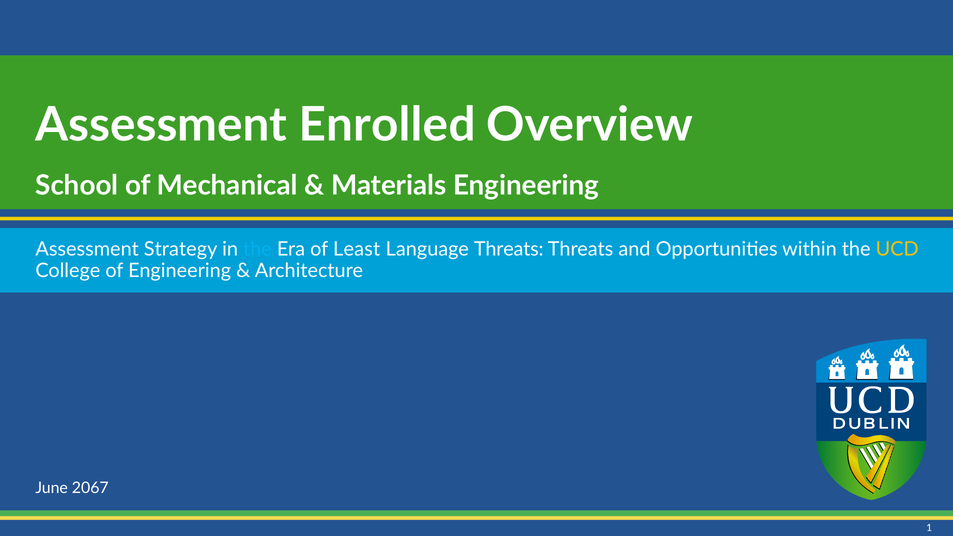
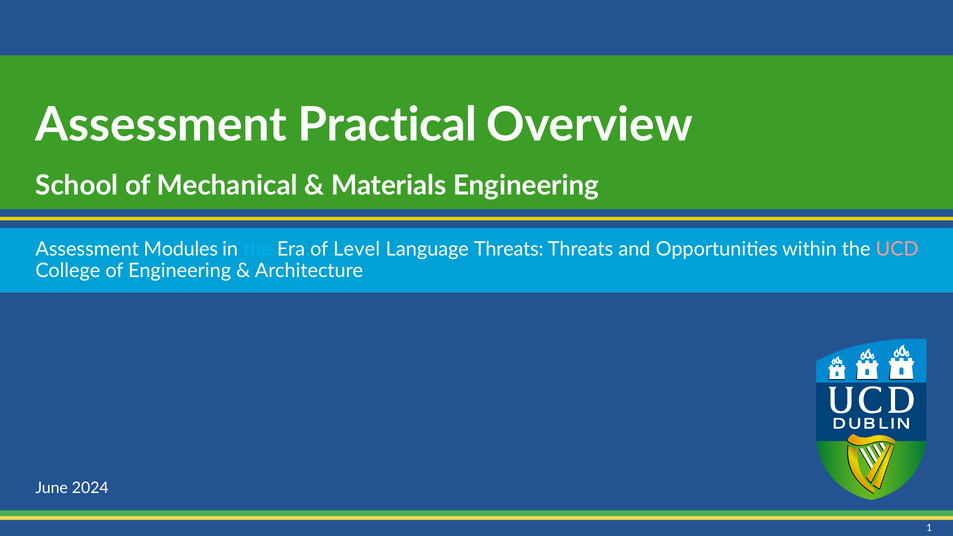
Enrolled: Enrolled -> Practical (387, 125)
Strategy: Strategy -> Modules (181, 249)
Least: Least -> Level (357, 249)
UCD colour: yellow -> pink (897, 249)
2067: 2067 -> 2024 (90, 488)
